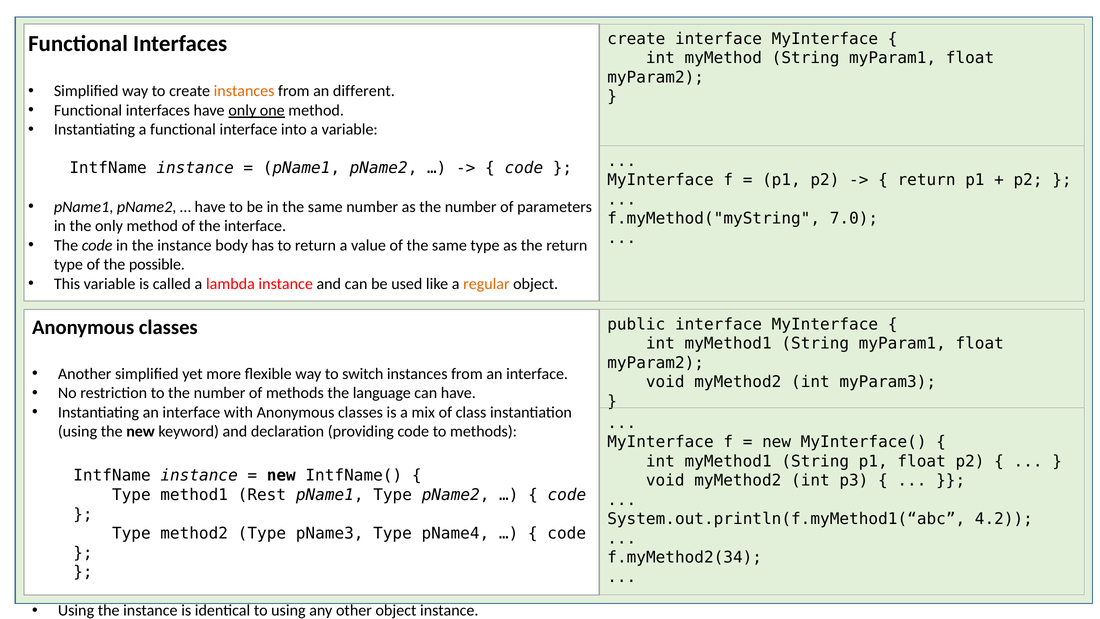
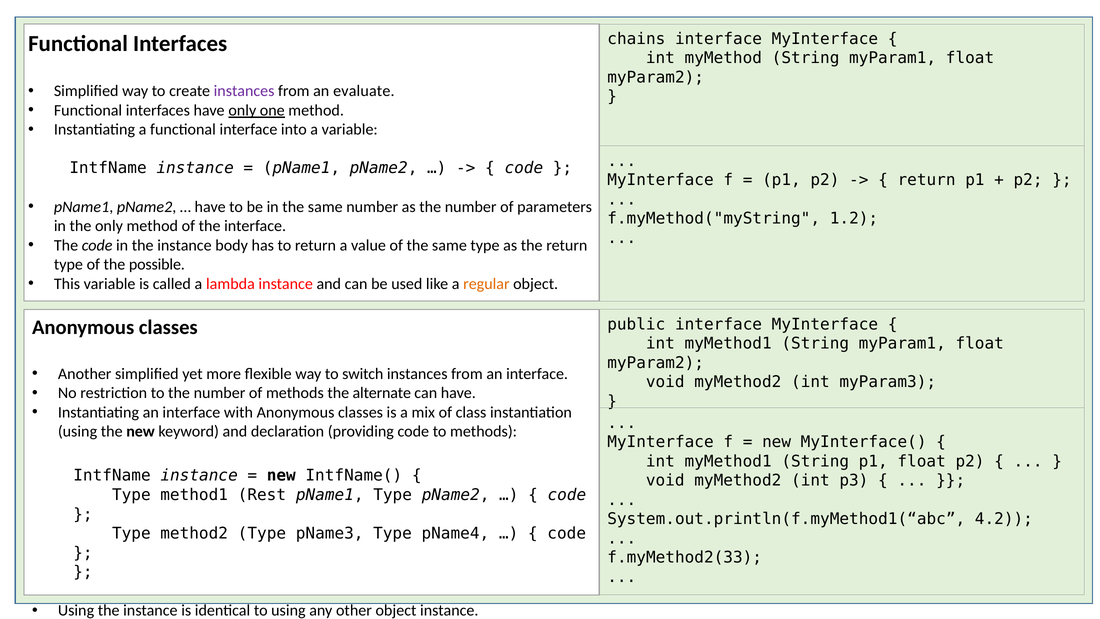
create: create -> chains (636, 39)
instances colour: orange -> purple (244, 91)
different: different -> evaluate (364, 91)
7.0: 7.0 -> 1.2 (854, 218)
language: language -> alternate (382, 393)
f.myMethod2(34: f.myMethod2(34 -> f.myMethod2(33 (685, 557)
